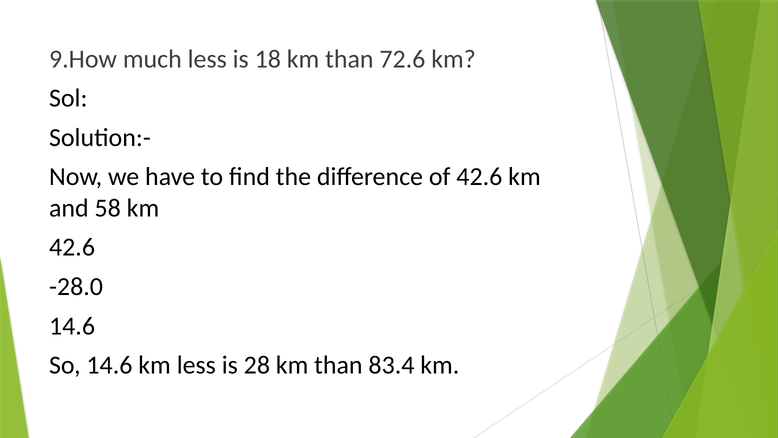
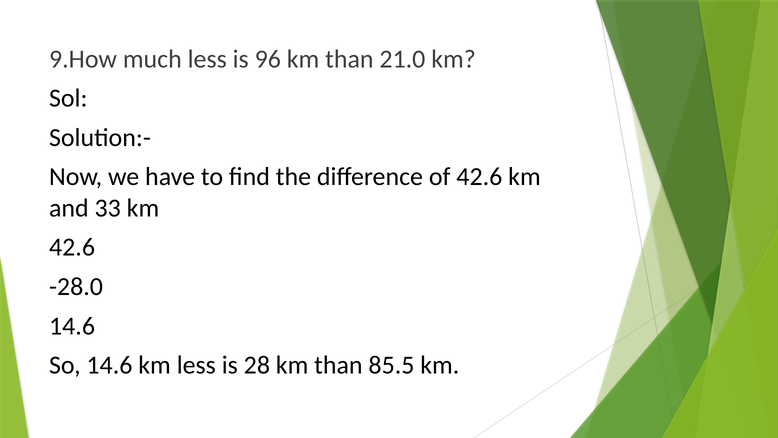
18: 18 -> 96 (268, 59)
72.6: 72.6 -> 21.0 (402, 59)
58: 58 -> 33 (108, 208)
83.4: 83.4 -> 85.5 (391, 365)
